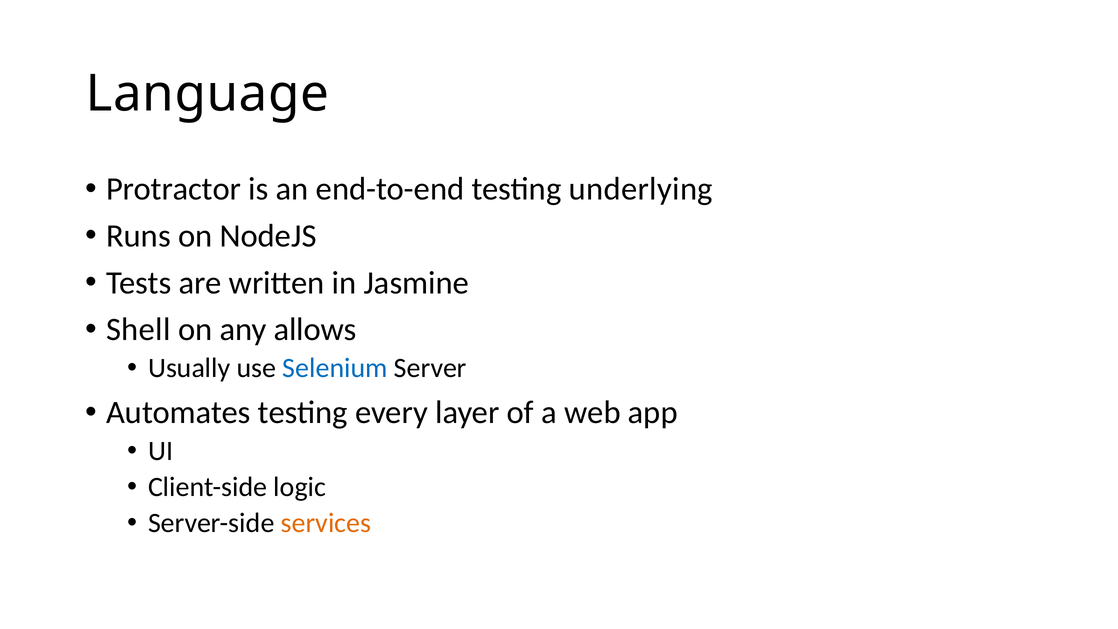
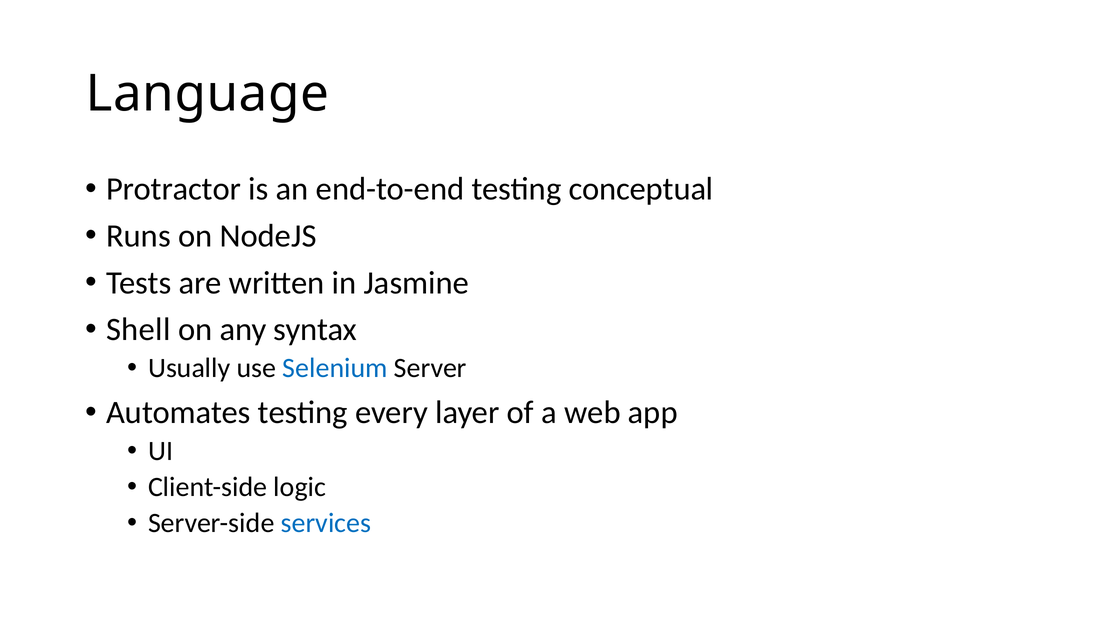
underlying: underlying -> conceptual (641, 189)
allows: allows -> syntax (315, 330)
services colour: orange -> blue (326, 523)
